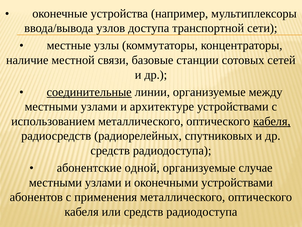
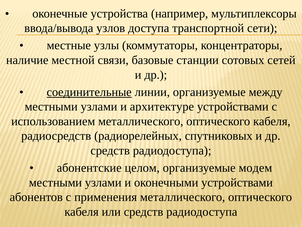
кабеля underline: present -> none (272, 121)
одной: одной -> целом (142, 168)
случае: случае -> модем (255, 168)
